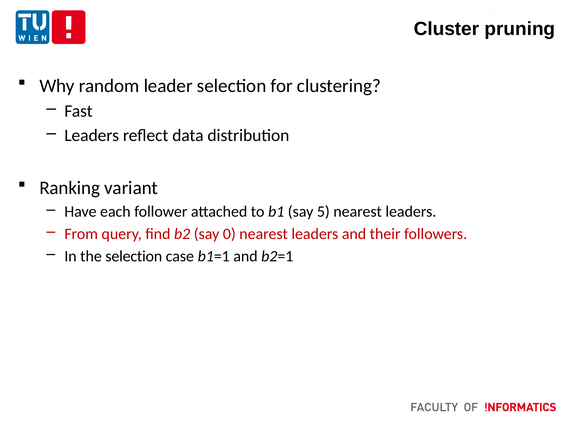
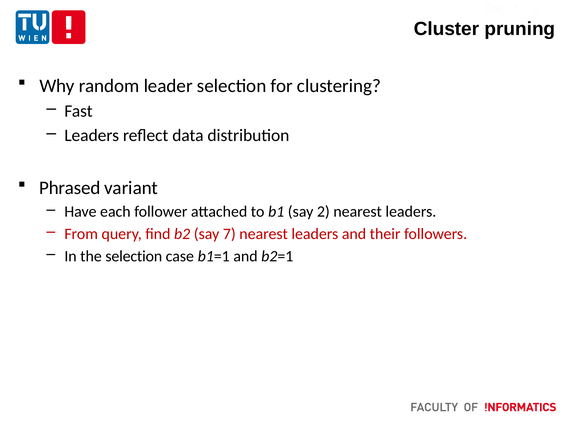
Ranking: Ranking -> Phrased (70, 188)
5: 5 -> 2 (323, 212)
0: 0 -> 7 (229, 234)
